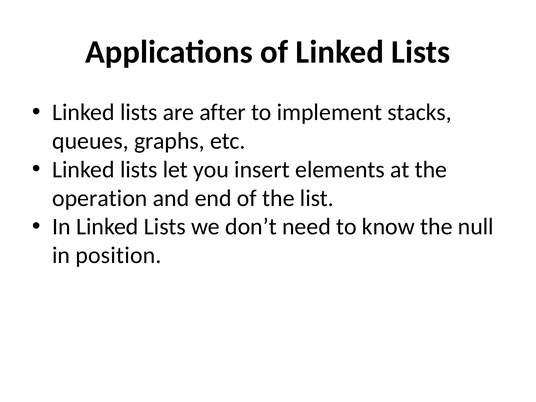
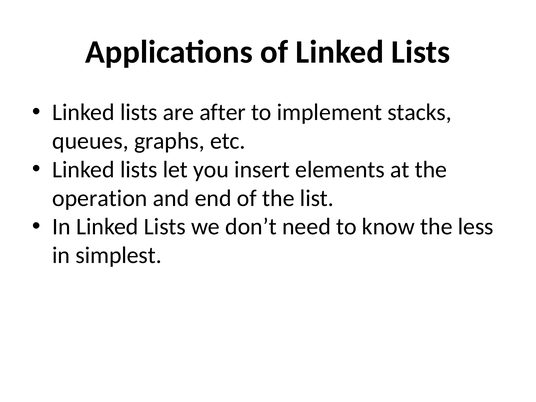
null: null -> less (476, 227)
position: position -> simplest (119, 255)
